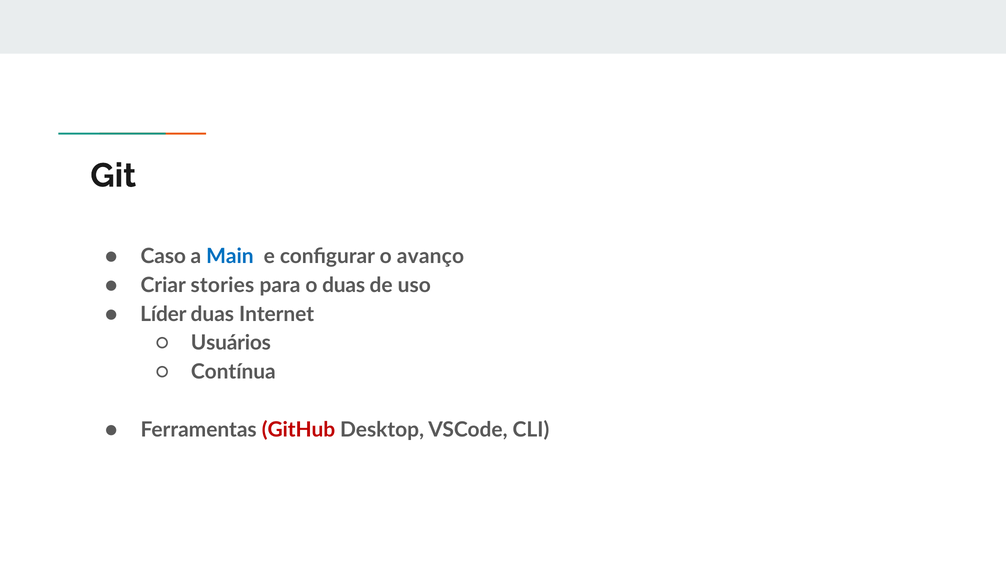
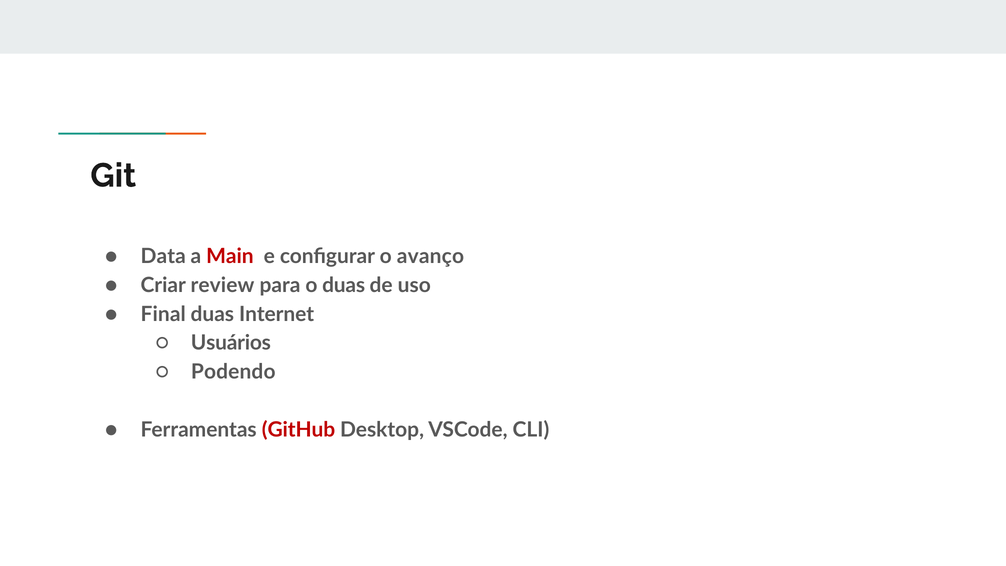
Caso: Caso -> Data (163, 256)
Main colour: blue -> red (230, 256)
stories: stories -> review (222, 285)
Líder: Líder -> Final (163, 314)
Contínua: Contínua -> Podendo (233, 372)
